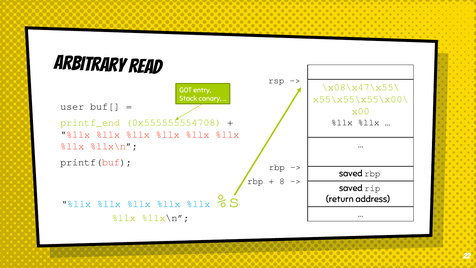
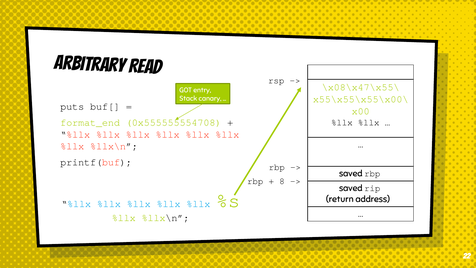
user: user -> puts (72, 107)
printf_end: printf_end -> format_end (90, 122)
